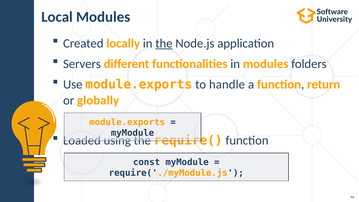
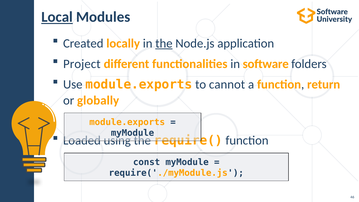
Local underline: none -> present (57, 17)
Servers: Servers -> Project (82, 64)
in modules: modules -> software (266, 64)
handle: handle -> cannot (227, 84)
